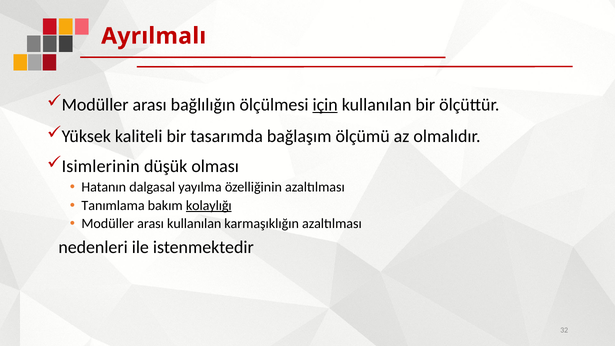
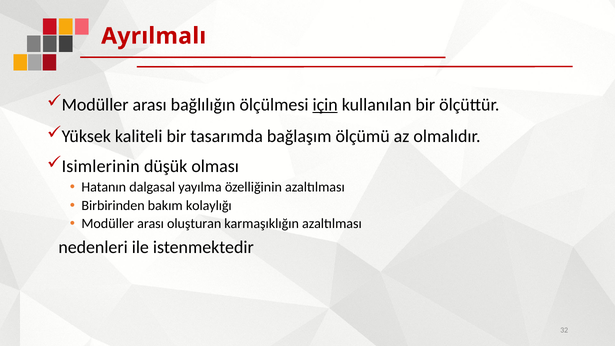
Tanımlama: Tanımlama -> Birbirinden (113, 205)
kolaylığı underline: present -> none (209, 205)
arası kullanılan: kullanılan -> oluşturan (194, 224)
